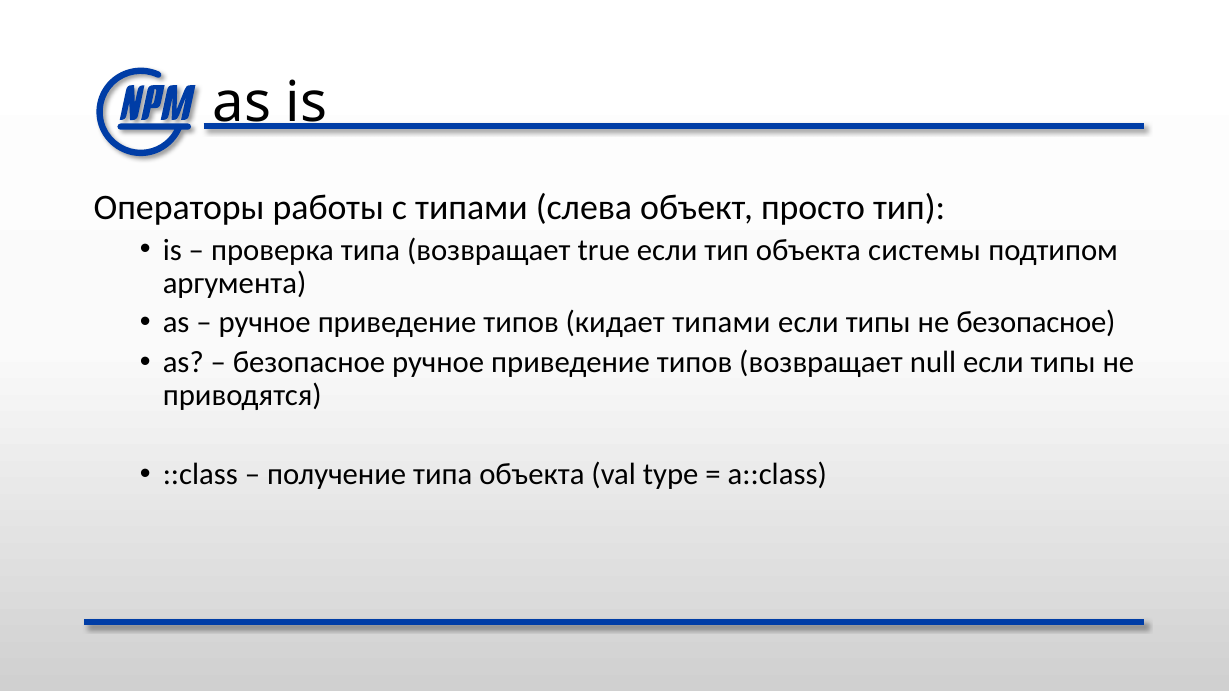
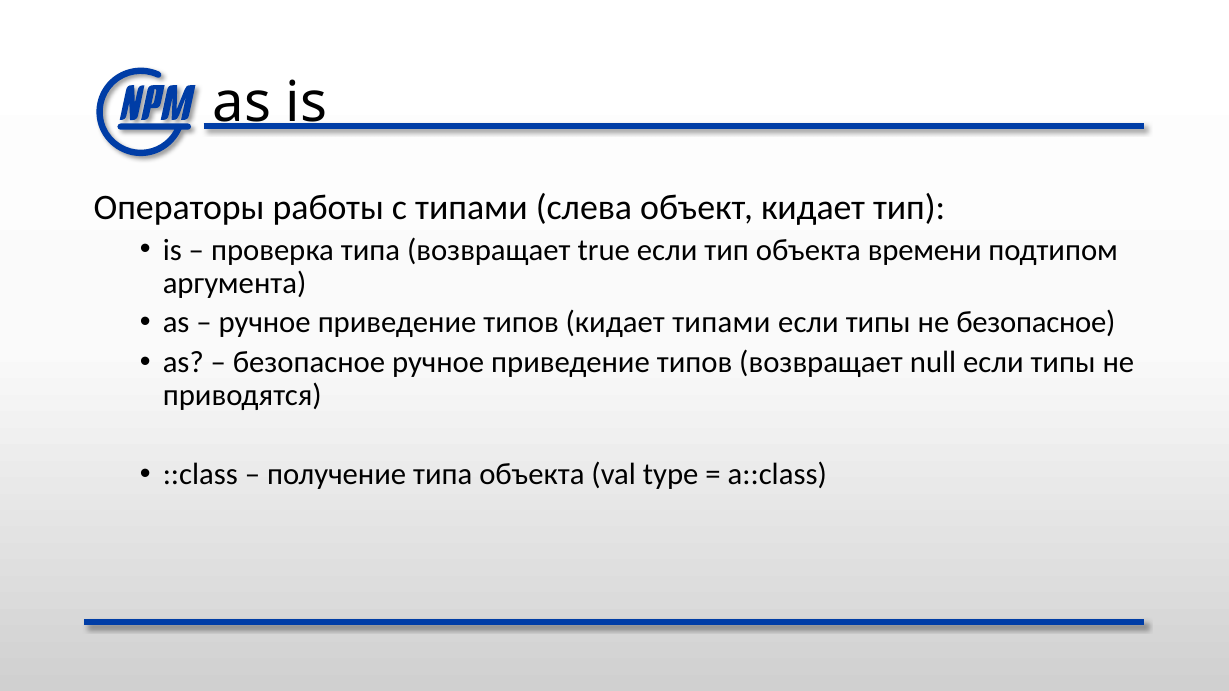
объект просто: просто -> кидает (813, 208)
системы: системы -> времени (925, 250)
